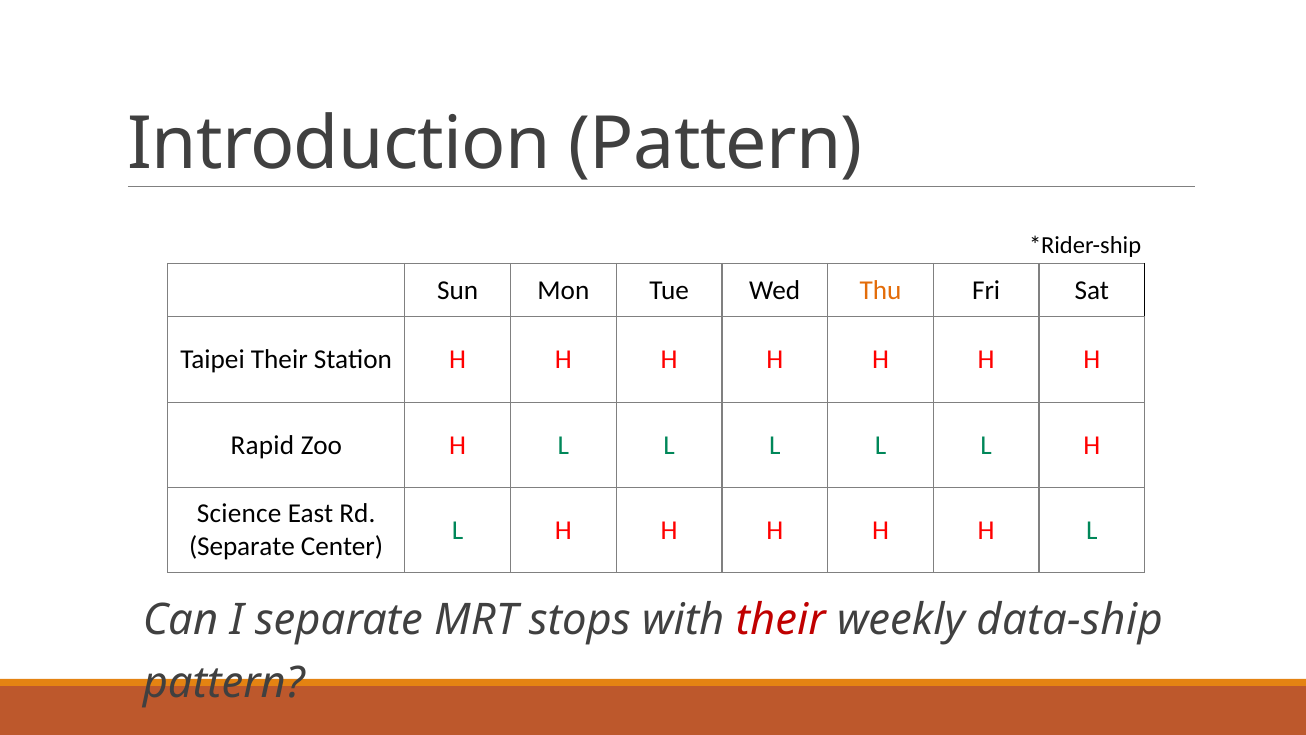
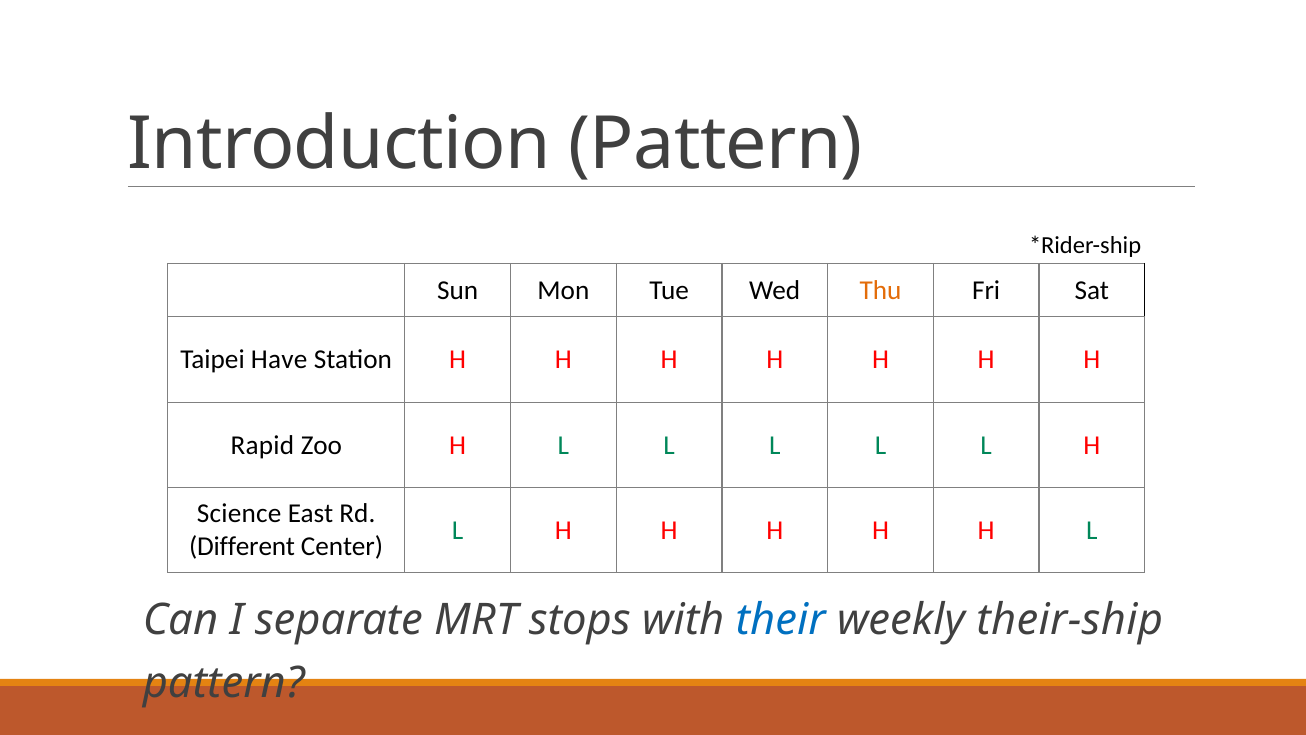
Taipei Their: Their -> Have (279, 360)
Separate: Separate -> Different (242, 547)
their colour: red -> blue (781, 620)
data-ship: data-ship -> their-ship (1070, 620)
